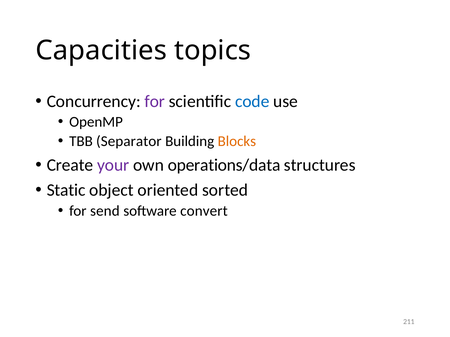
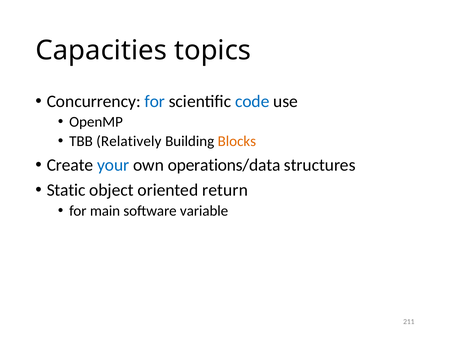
for colour: purple -> blue (155, 101)
Separator: Separator -> Relatively (129, 141)
your colour: purple -> blue (113, 165)
sorted: sorted -> return (225, 190)
send: send -> main (105, 211)
convert: convert -> variable (204, 211)
